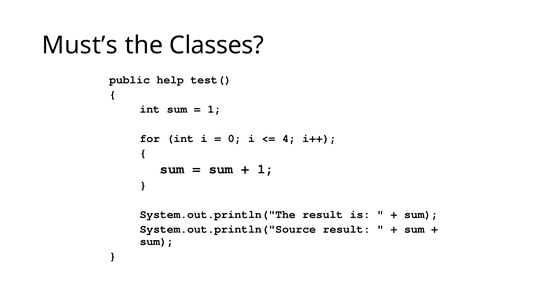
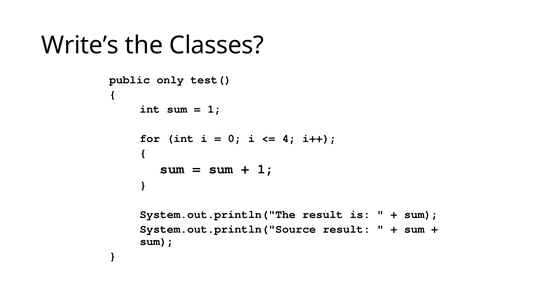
Must’s: Must’s -> Write’s (80, 45)
help: help -> only (170, 80)
